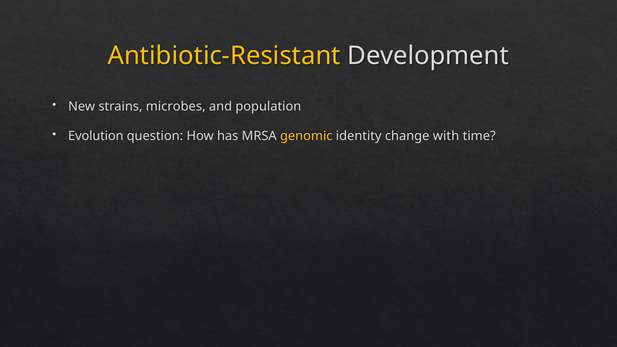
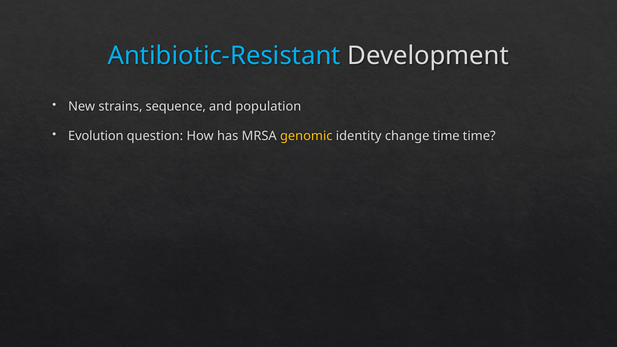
Antibiotic-Resistant colour: yellow -> light blue (224, 56)
microbes: microbes -> sequence (176, 106)
change with: with -> time (446, 136)
